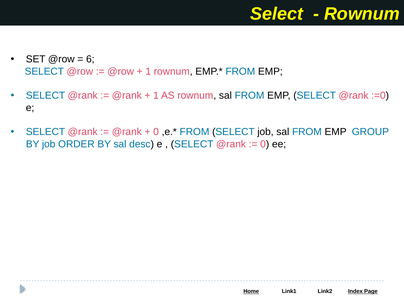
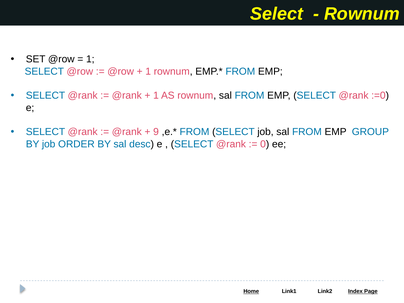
6: 6 -> 1 (90, 59)
0: 0 -> 9 (156, 132)
